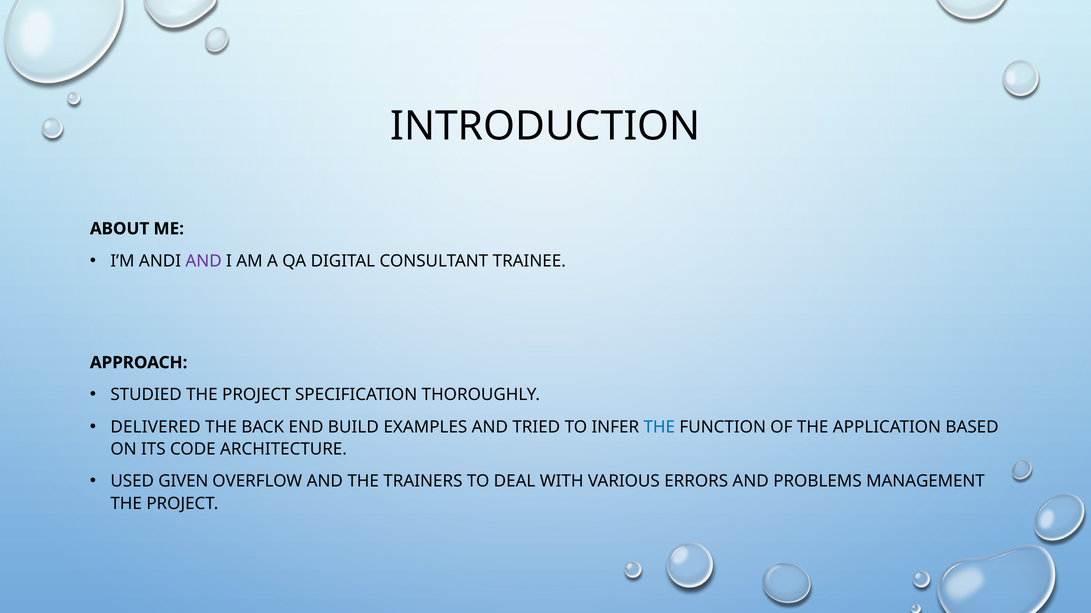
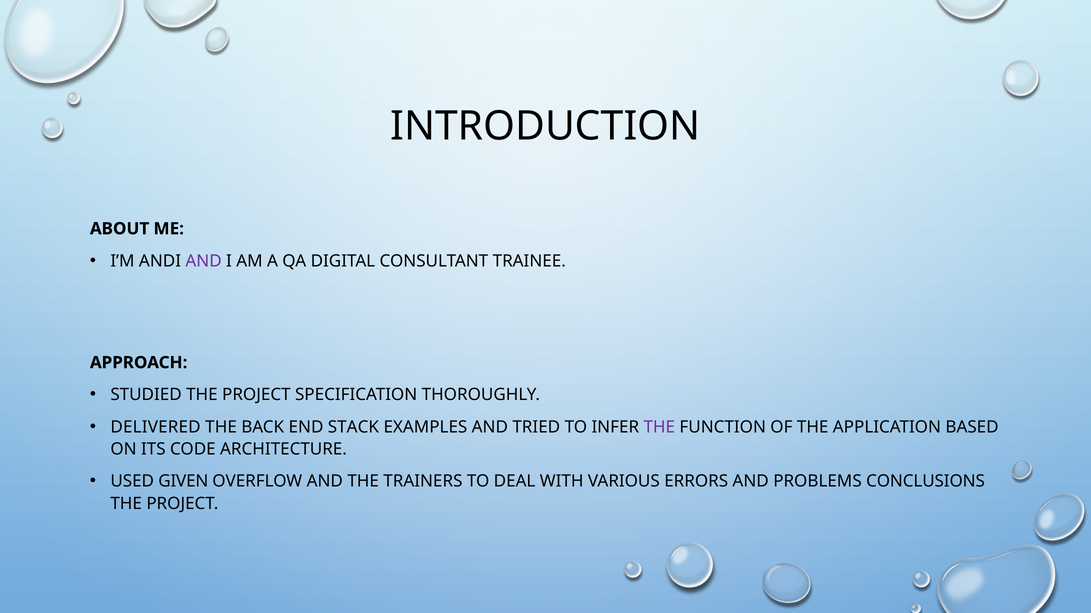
BUILD: BUILD -> STACK (353, 428)
THE colour: blue -> purple (659, 428)
MANAGEMENT: MANAGEMENT -> CONCLUSIONS (926, 482)
